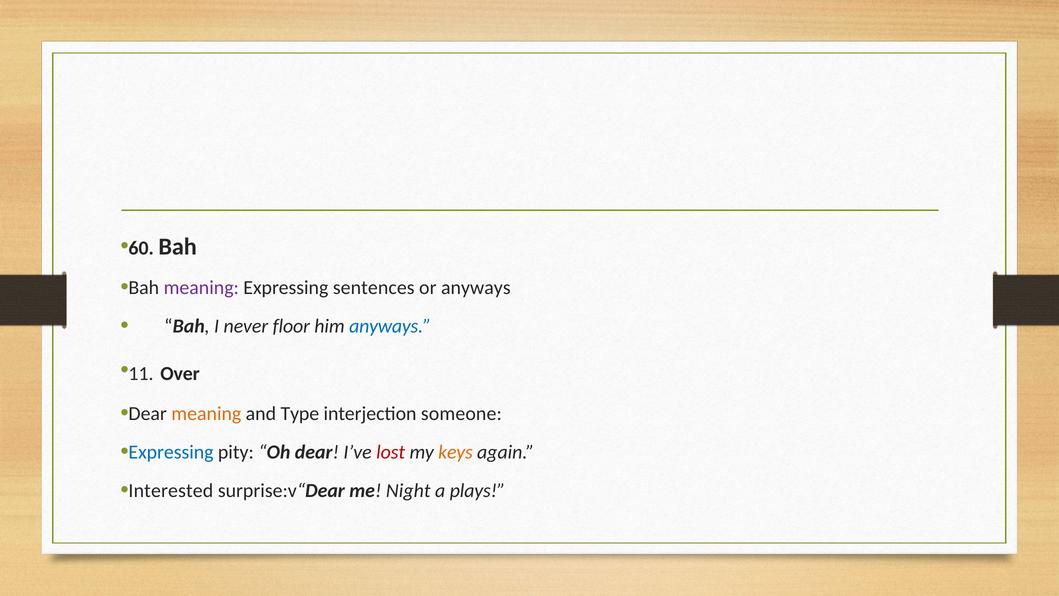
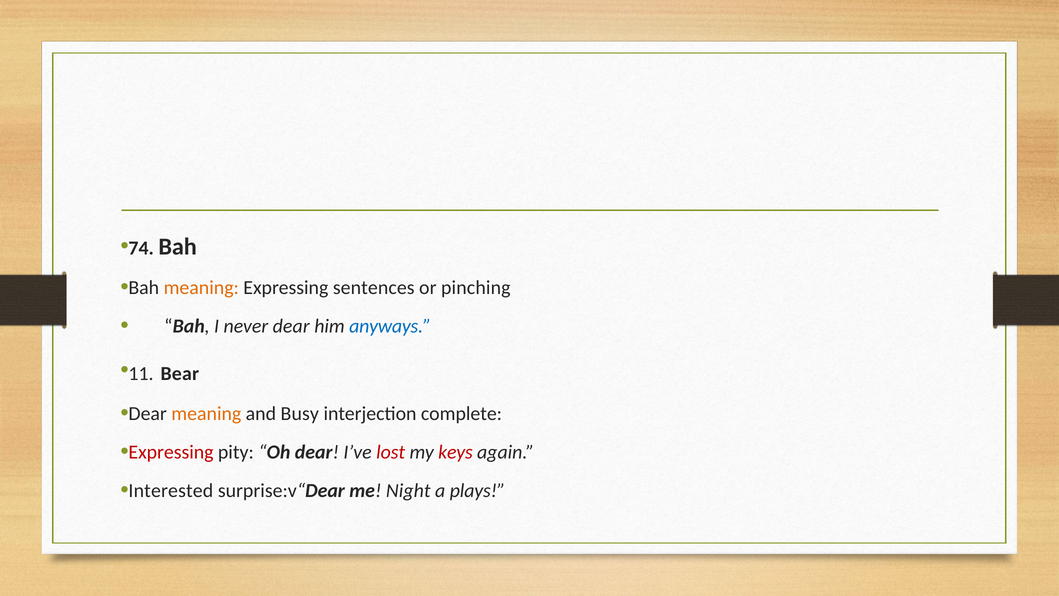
60: 60 -> 74 (141, 248)
meaning colour: purple -> orange (201, 287)
or anyways: anyways -> pinching (476, 287)
never floor: floor -> dear (291, 326)
Over: Over -> Bear (180, 373)
Type: Type -> Busy (300, 413)
someone: someone -> complete (461, 413)
Expressing colour: blue -> red (171, 452)
keys colour: orange -> red (455, 452)
